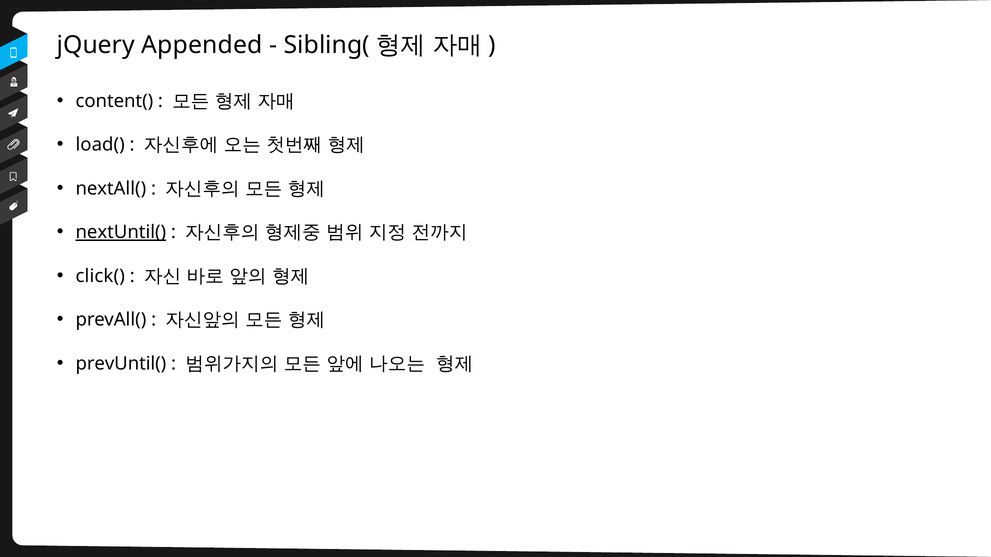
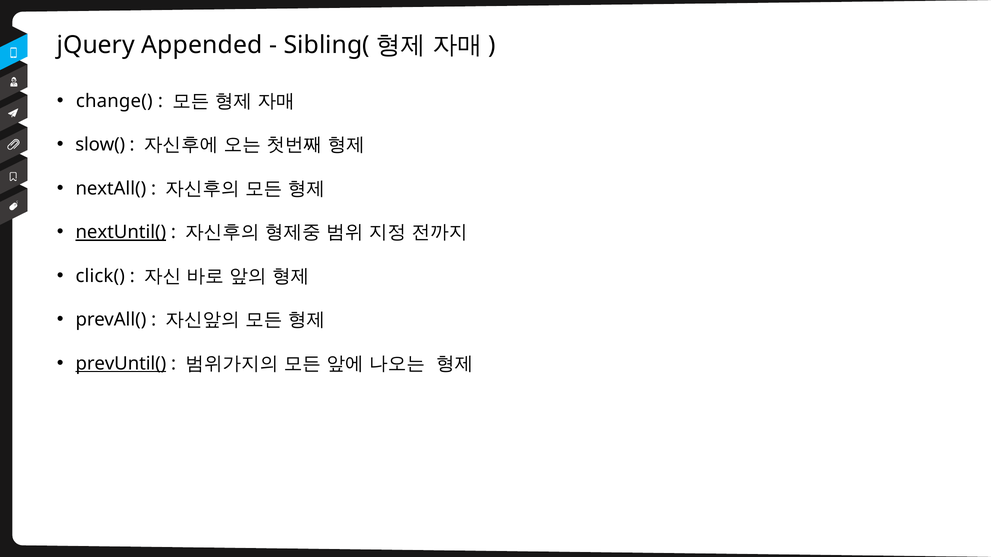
content(: content( -> change( (114, 101)
load(: load( -> slow( (100, 145)
prevUntil( underline: none -> present (121, 364)
